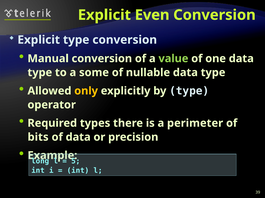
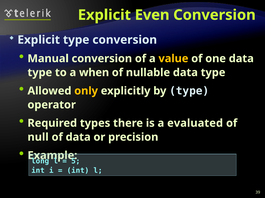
value colour: light green -> yellow (173, 59)
some: some -> when (94, 73)
perimeter: perimeter -> evaluated (195, 124)
bits: bits -> null (38, 138)
